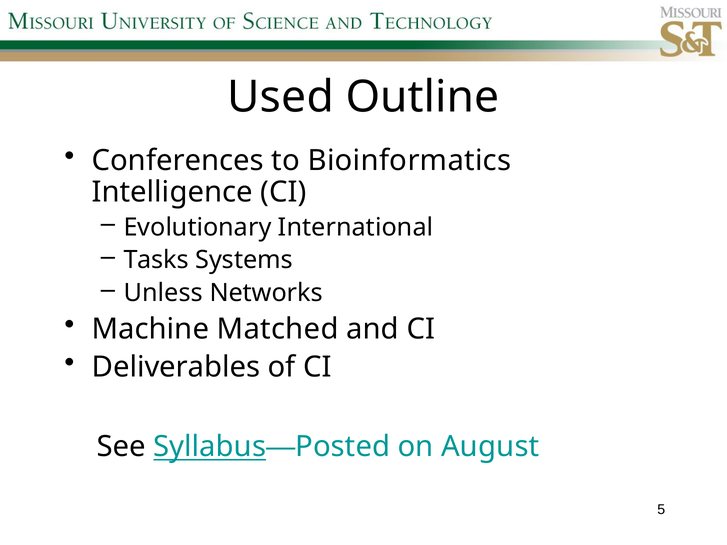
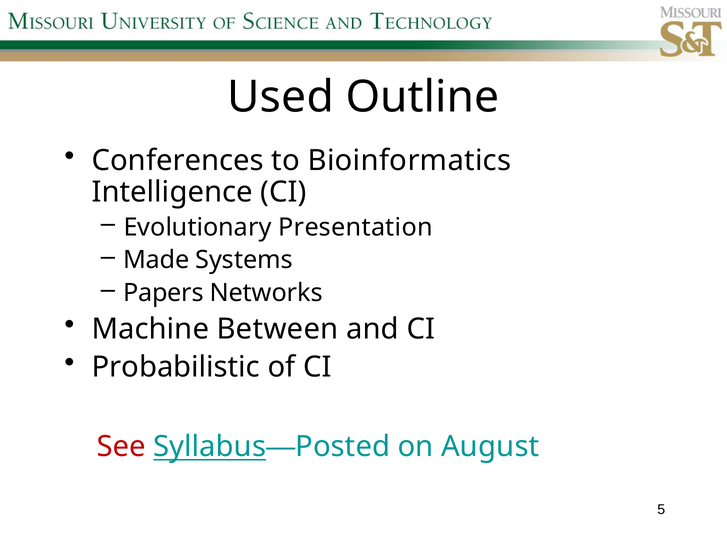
International: International -> Presentation (356, 227)
Tasks: Tasks -> Made (156, 260)
Unless: Unless -> Papers (163, 293)
Matched: Matched -> Between (278, 329)
Deliverables: Deliverables -> Probabilistic (176, 367)
See colour: black -> red (121, 447)
